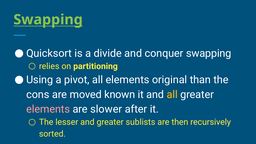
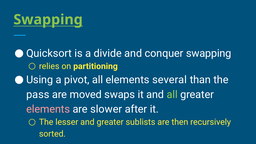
original: original -> several (170, 80)
cons: cons -> pass (38, 95)
known: known -> swaps (120, 95)
all colour: yellow -> light green (172, 95)
